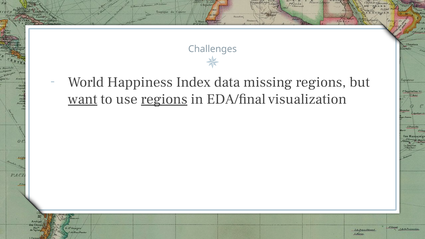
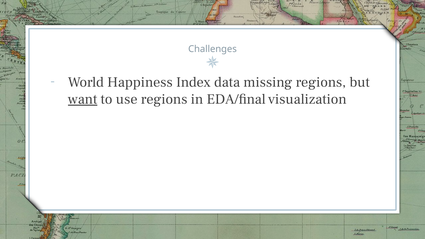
regions underline: present -> none (164, 99)
